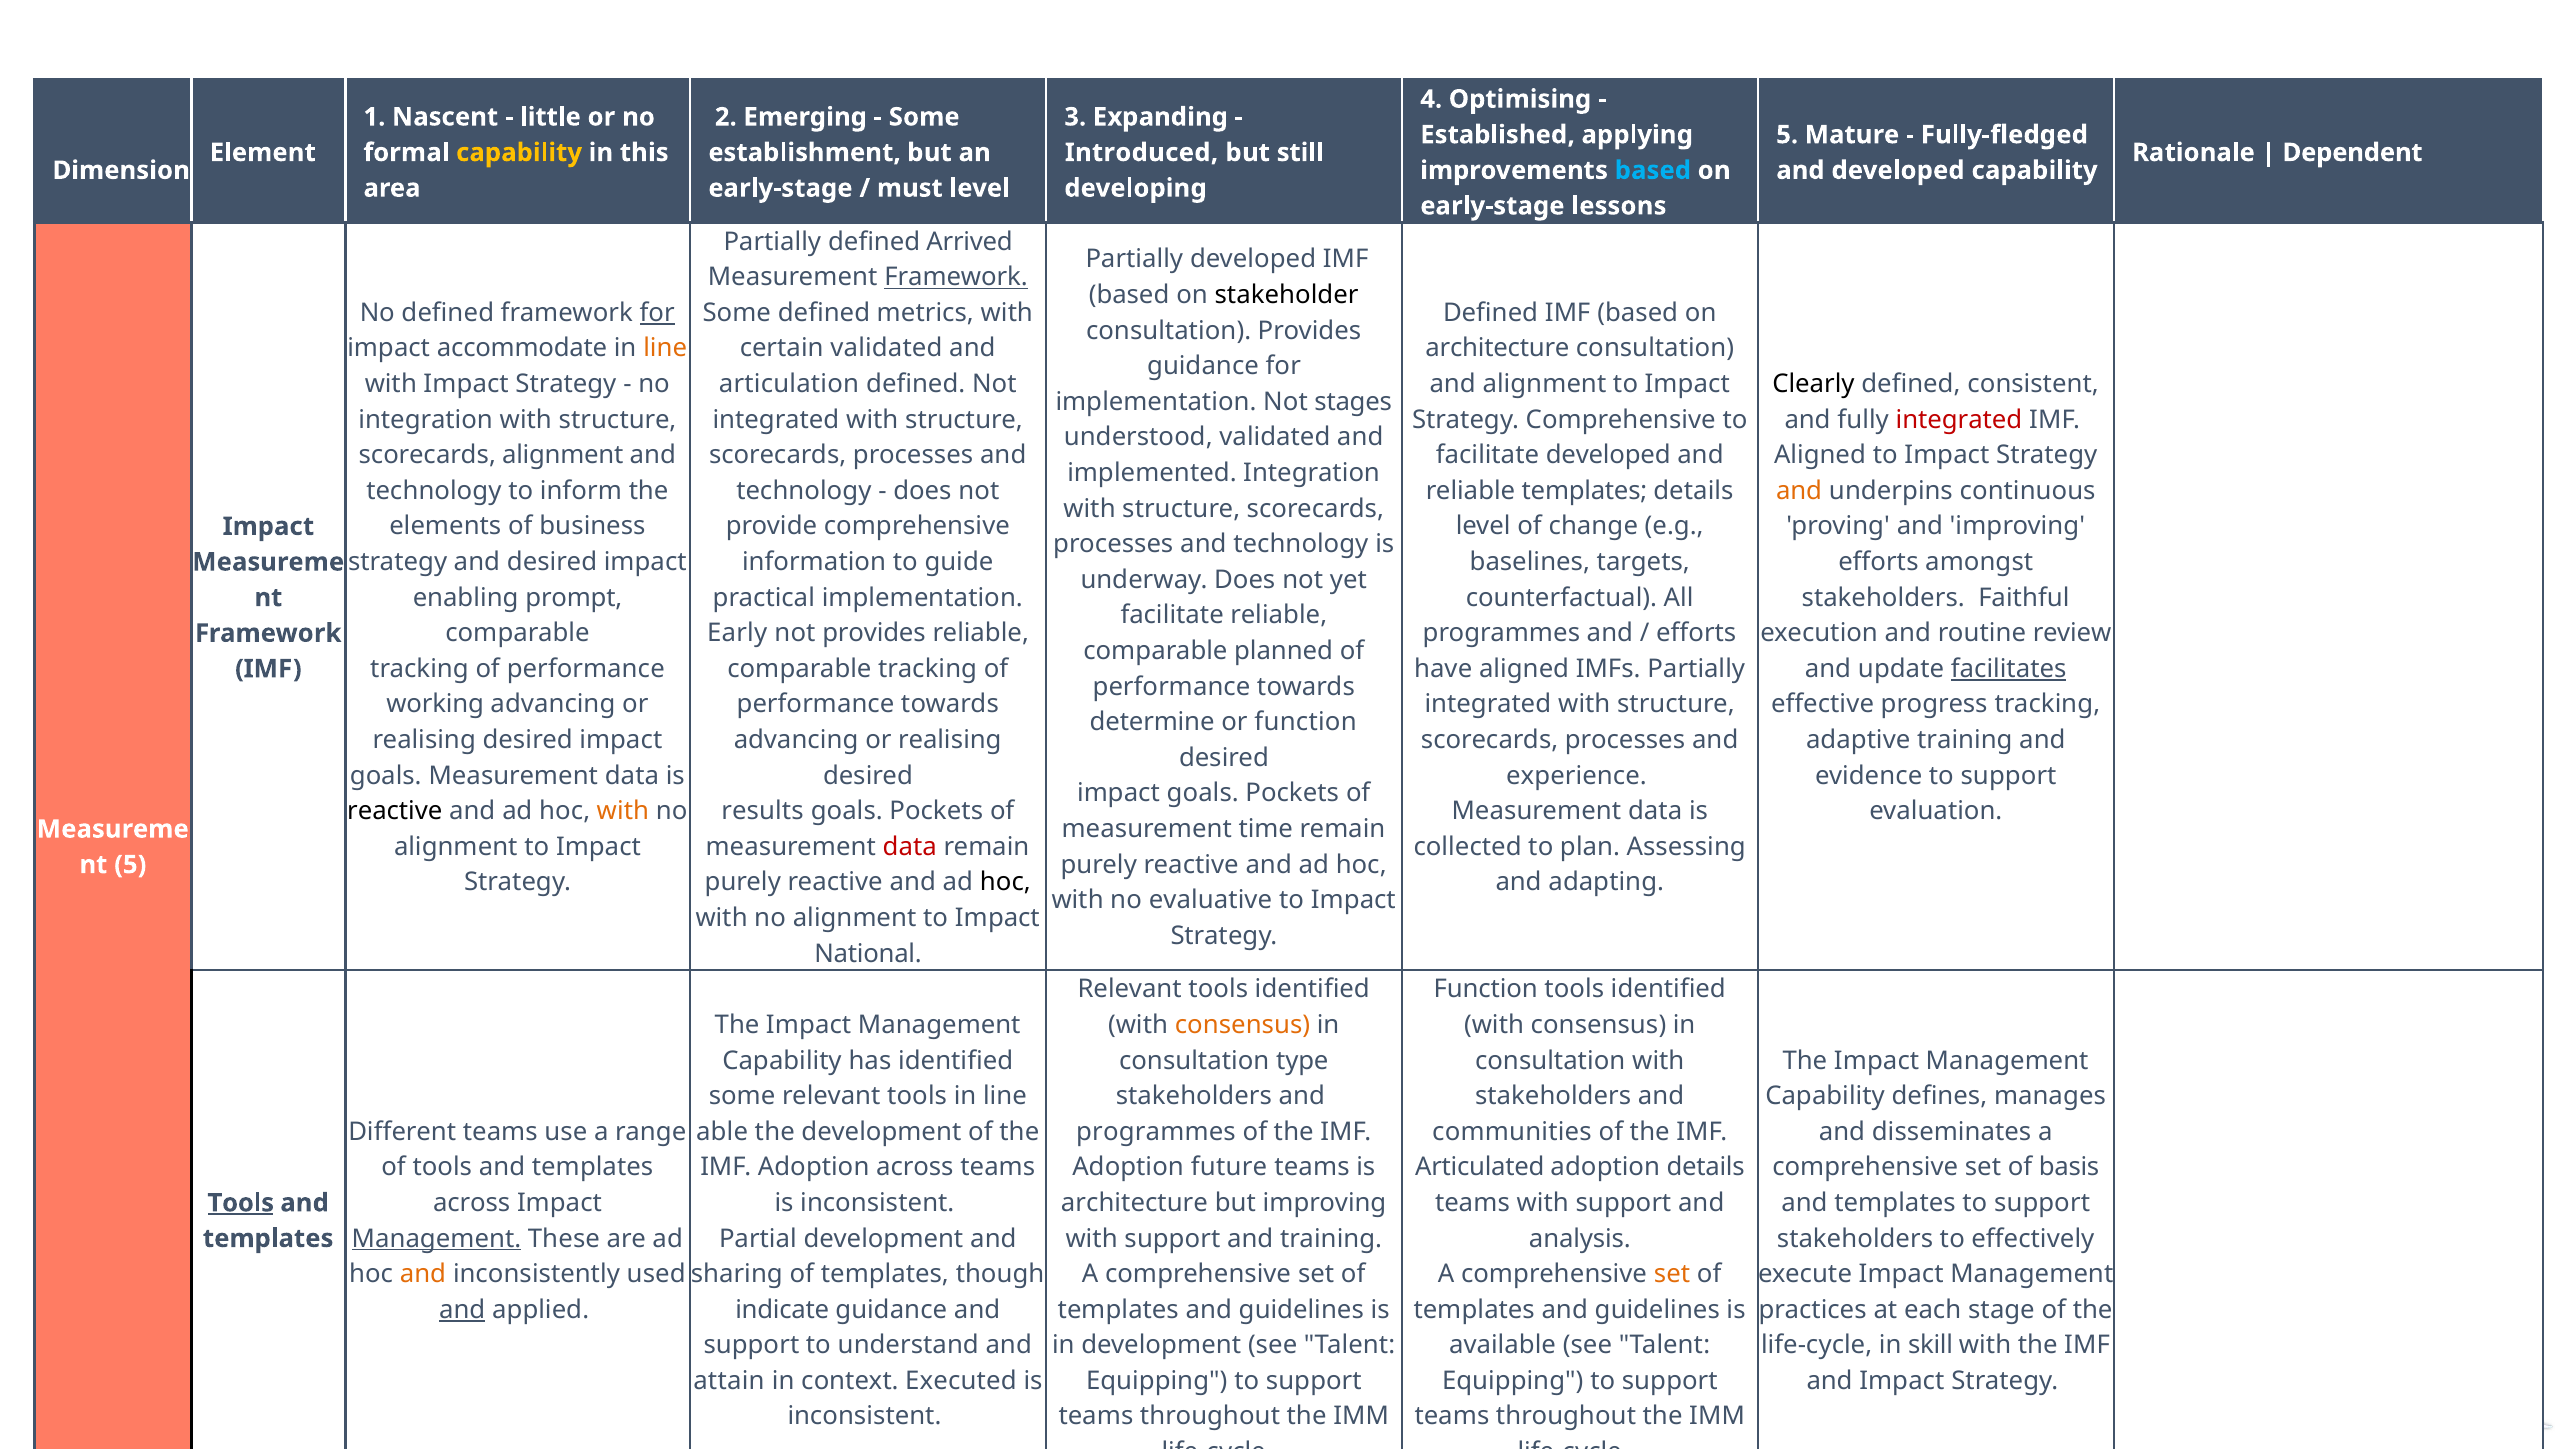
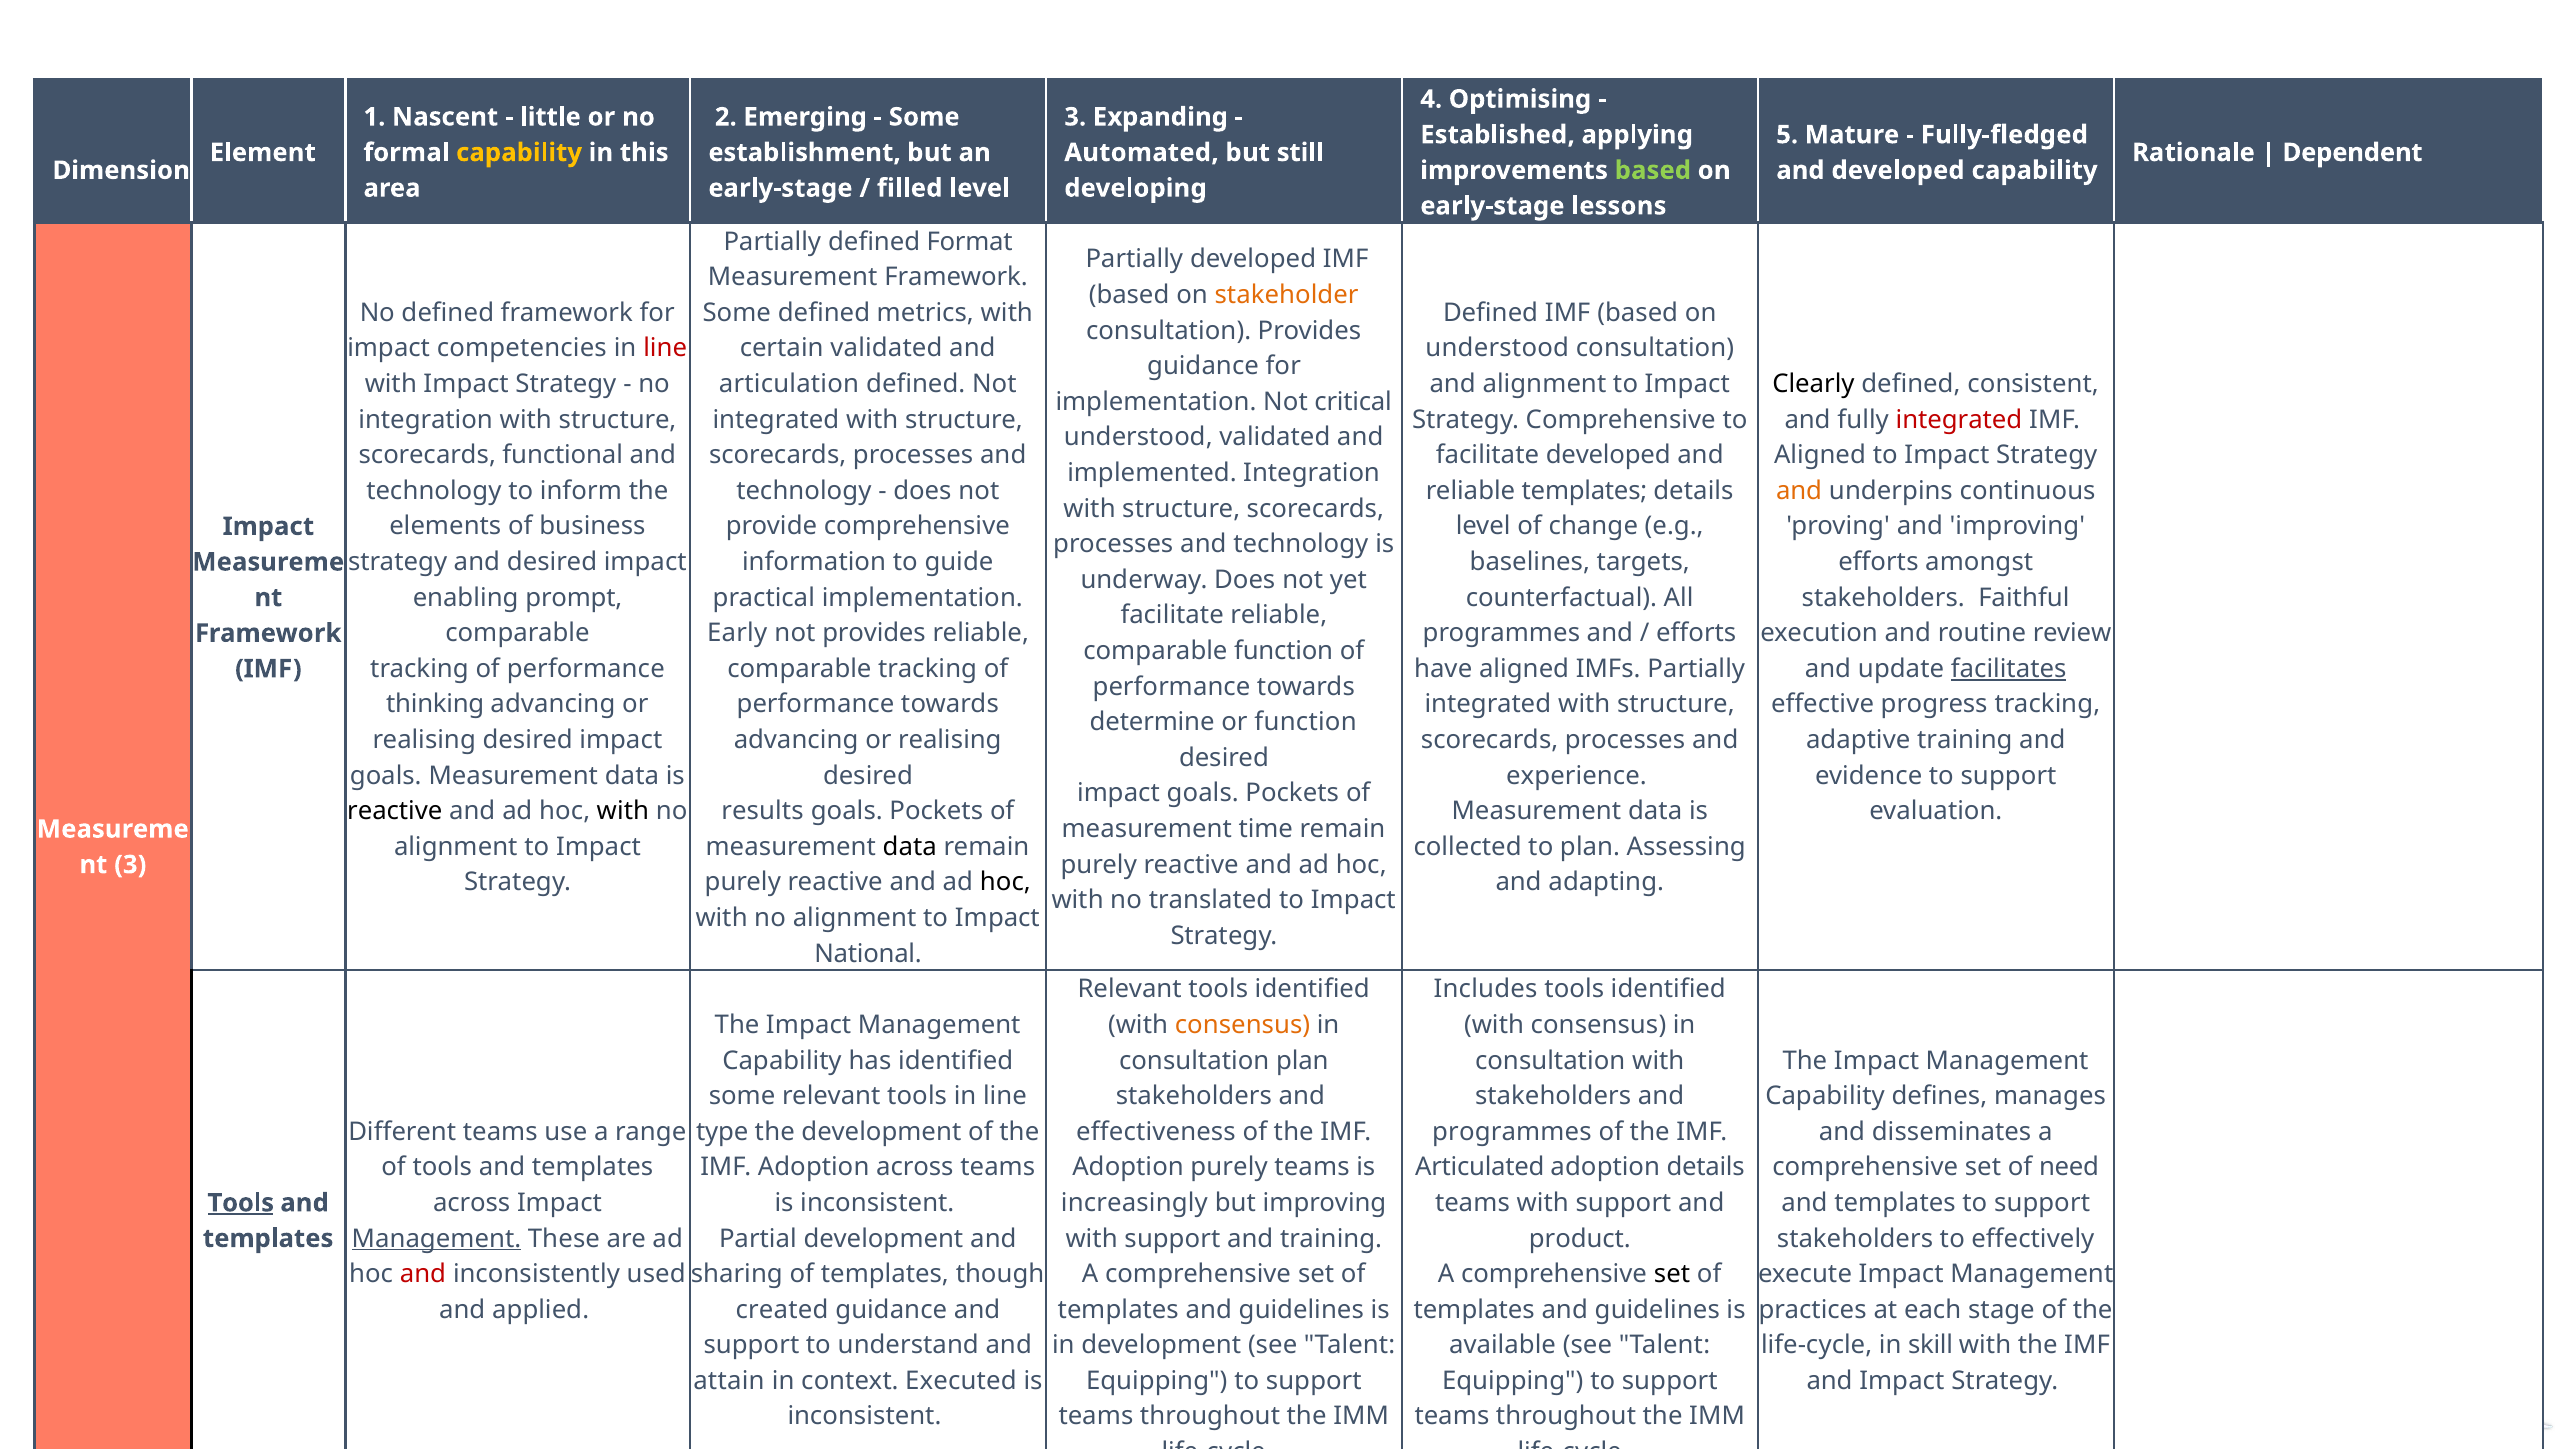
Introduced: Introduced -> Automated (1141, 153)
based colour: light blue -> light green (1653, 170)
must: must -> filled (910, 188)
Arrived: Arrived -> Format (970, 242)
Framework underline: present -> none (956, 277)
stakeholder colour: black -> orange (1287, 295)
for underline: present -> none (657, 313)
accommodate: accommodate -> competencies (522, 348)
line colour: orange -> red (665, 348)
architecture: architecture -> understood (1497, 348)
stages: stages -> critical (1353, 402)
scorecards alignment: alignment -> functional (563, 455)
comparable planned: planned -> function (1284, 651)
working: working -> thinking (435, 704)
with colour: orange -> black (623, 811)
data colour: red -> black (910, 847)
5: 5 -> 3 (130, 865)
evaluative: evaluative -> translated (1211, 900)
Function: Function -> Includes (1486, 989)
consultation type: type -> plan (1302, 1061)
able: able -> type (722, 1132)
programmes: programmes -> effectiveness (1156, 1132)
communities: communities -> programmes (1512, 1132)
Adoption future: future -> purely (1229, 1167)
basis: basis -> need (2069, 1167)
architecture: architecture -> increasingly (1134, 1203)
analysis: analysis -> product (1580, 1239)
and colour: orange -> red (423, 1274)
set colour: orange -> black (1672, 1274)
and underline: present -> none (462, 1310)
indicate: indicate -> created (782, 1310)
